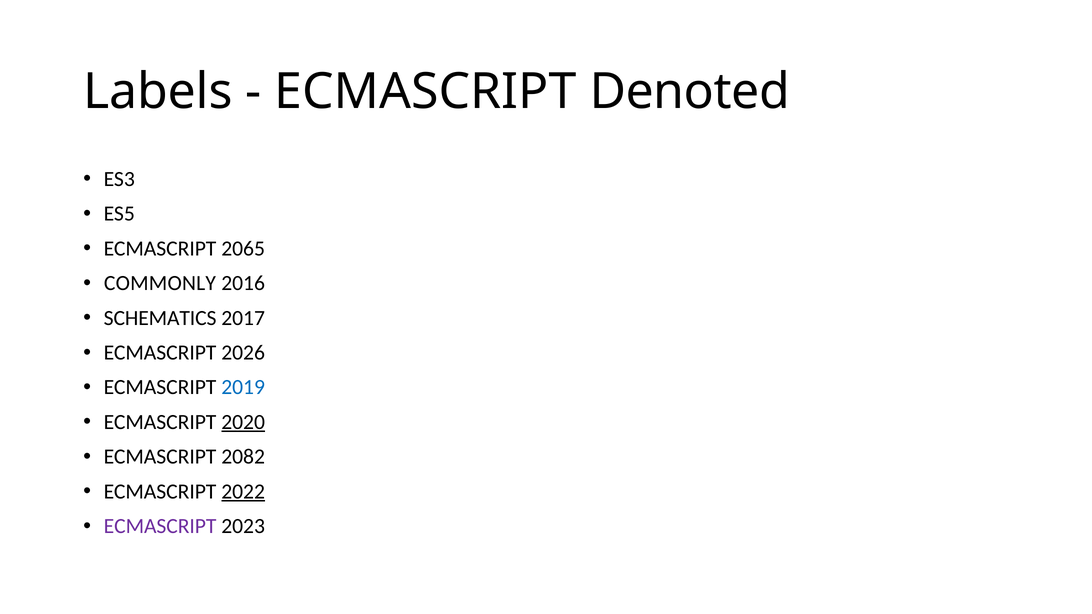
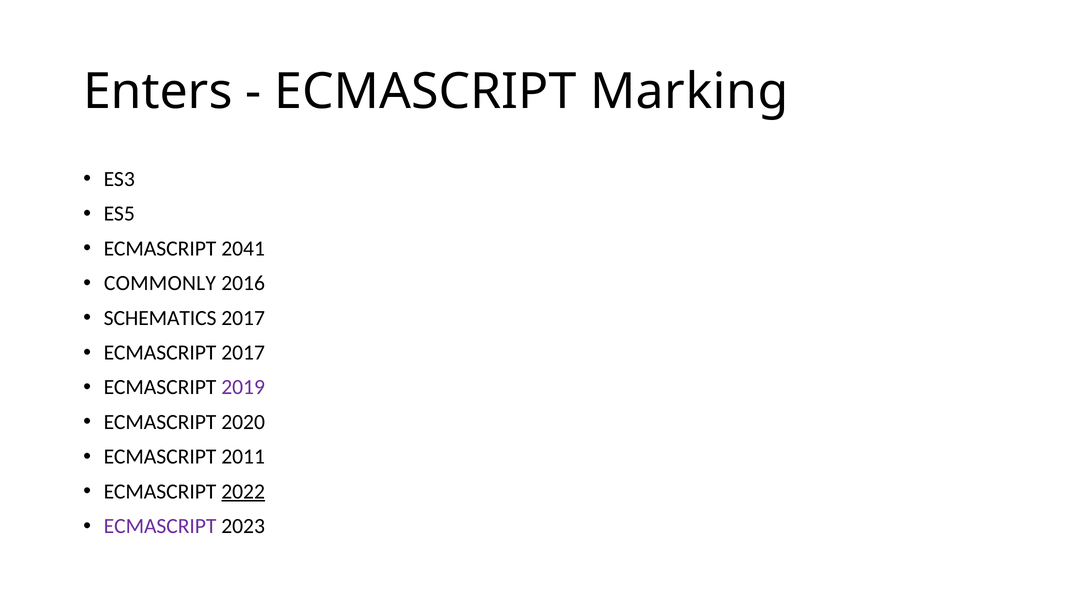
Labels: Labels -> Enters (158, 92)
Denoted: Denoted -> Marking (689, 92)
2065: 2065 -> 2041 (243, 249)
ECMASCRIPT 2026: 2026 -> 2017 (243, 353)
2019 colour: blue -> purple (243, 388)
2020 underline: present -> none (243, 422)
2082: 2082 -> 2011 (243, 457)
